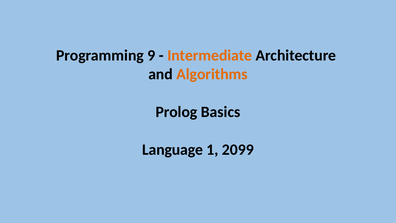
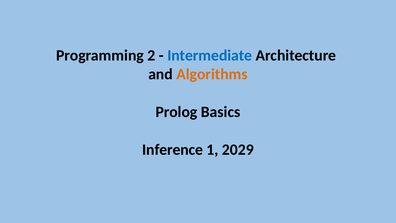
9: 9 -> 2 (151, 55)
Intermediate colour: orange -> blue (210, 55)
Language: Language -> Inference (173, 149)
2099: 2099 -> 2029 (238, 149)
